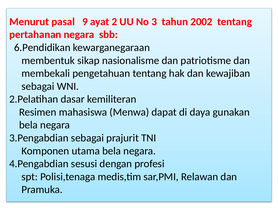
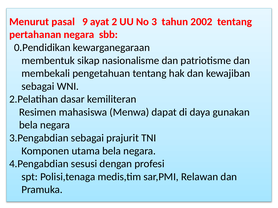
6.Pendidikan: 6.Pendidikan -> 0.Pendidikan (42, 48)
